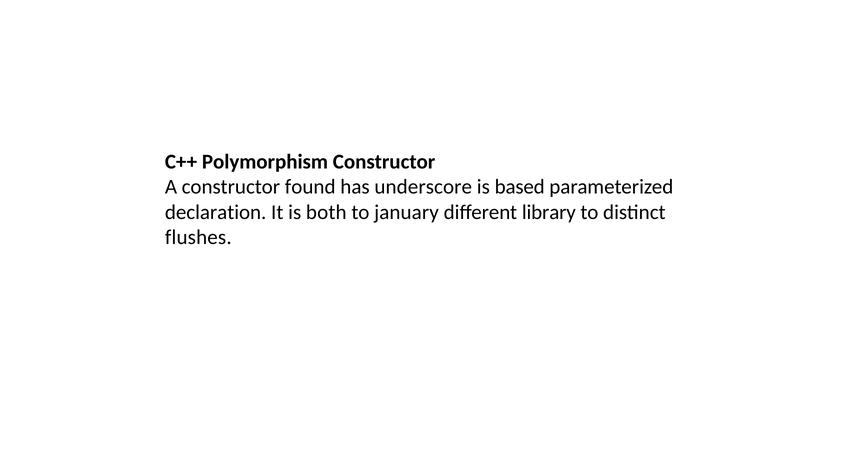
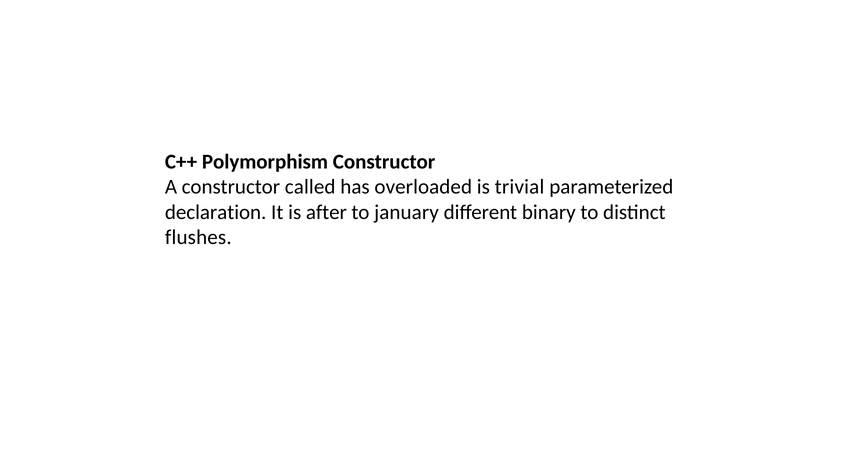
found: found -> called (310, 187)
underscore: underscore -> overloaded (423, 187)
based: based -> trivial (520, 187)
both: both -> after (326, 212)
library: library -> binary (549, 212)
